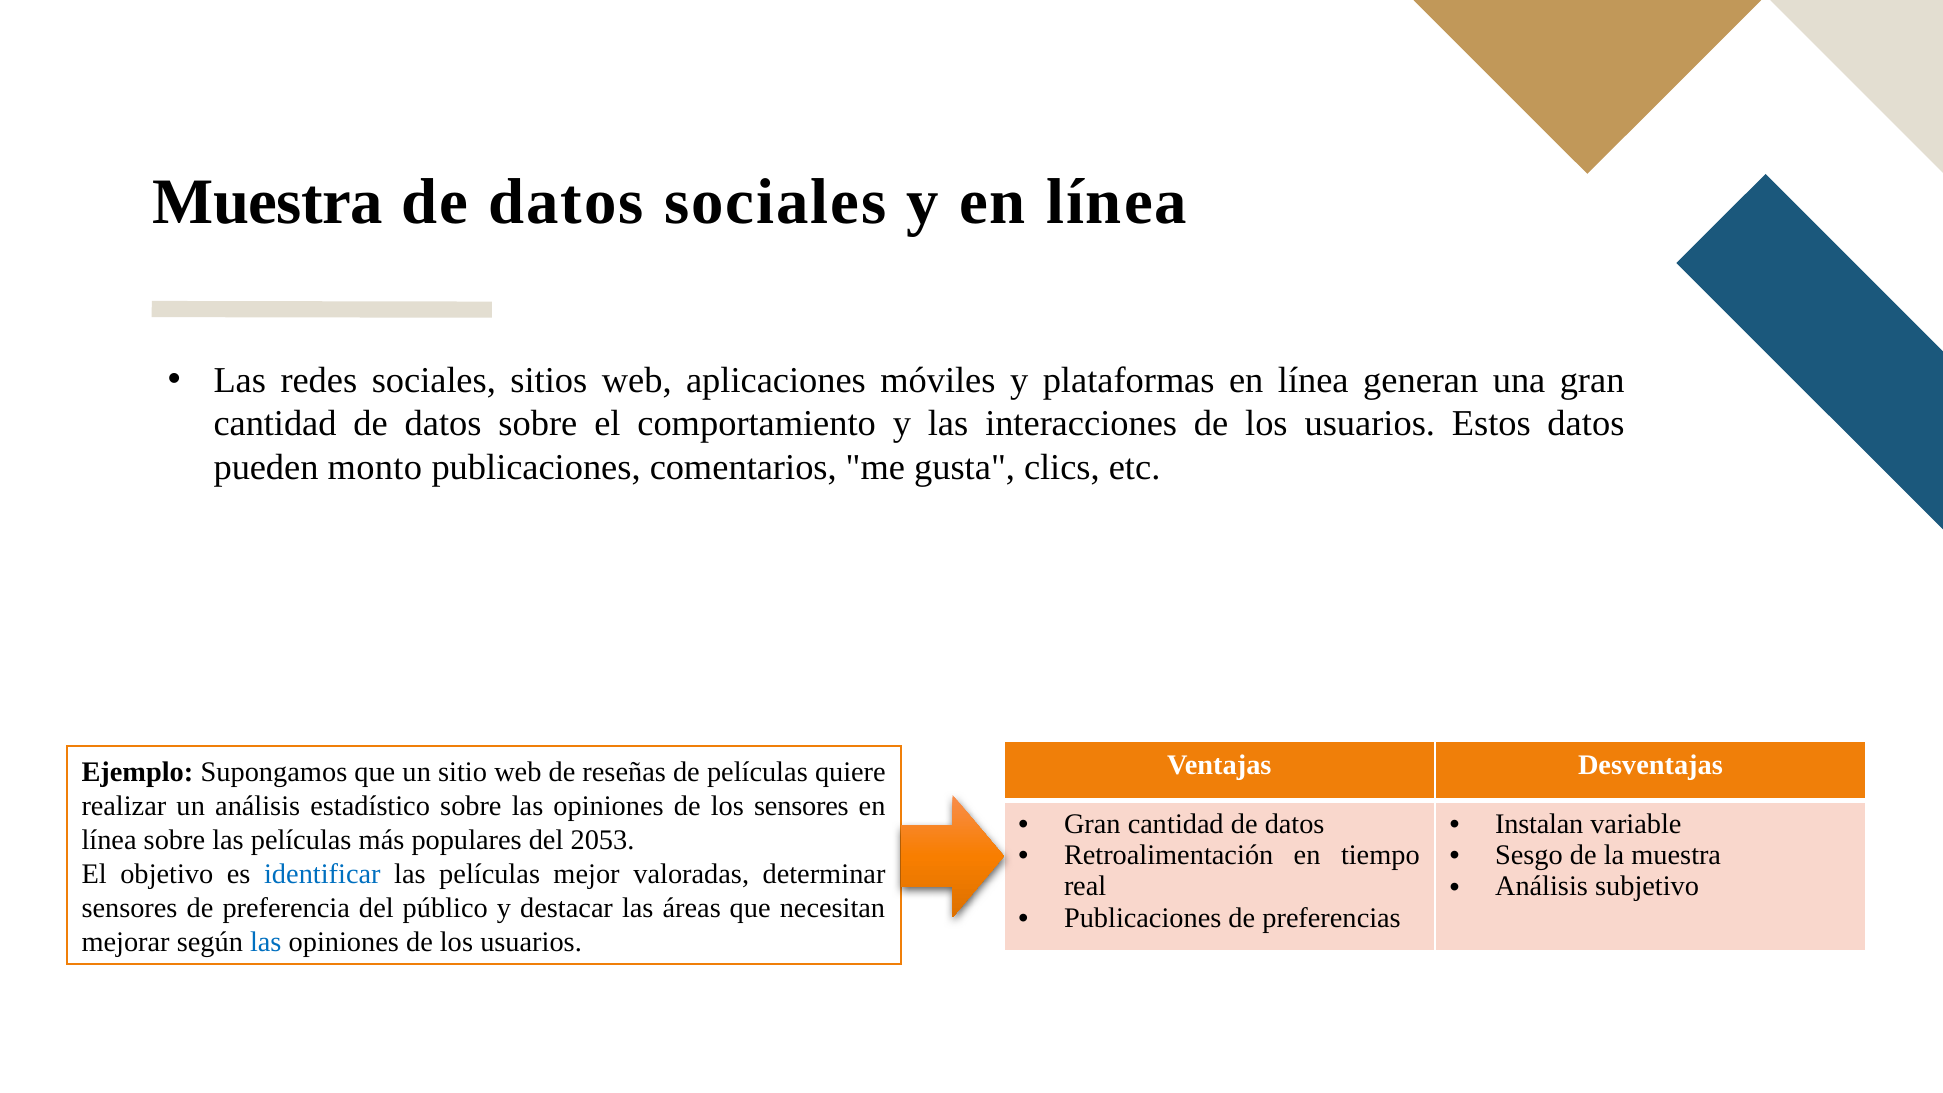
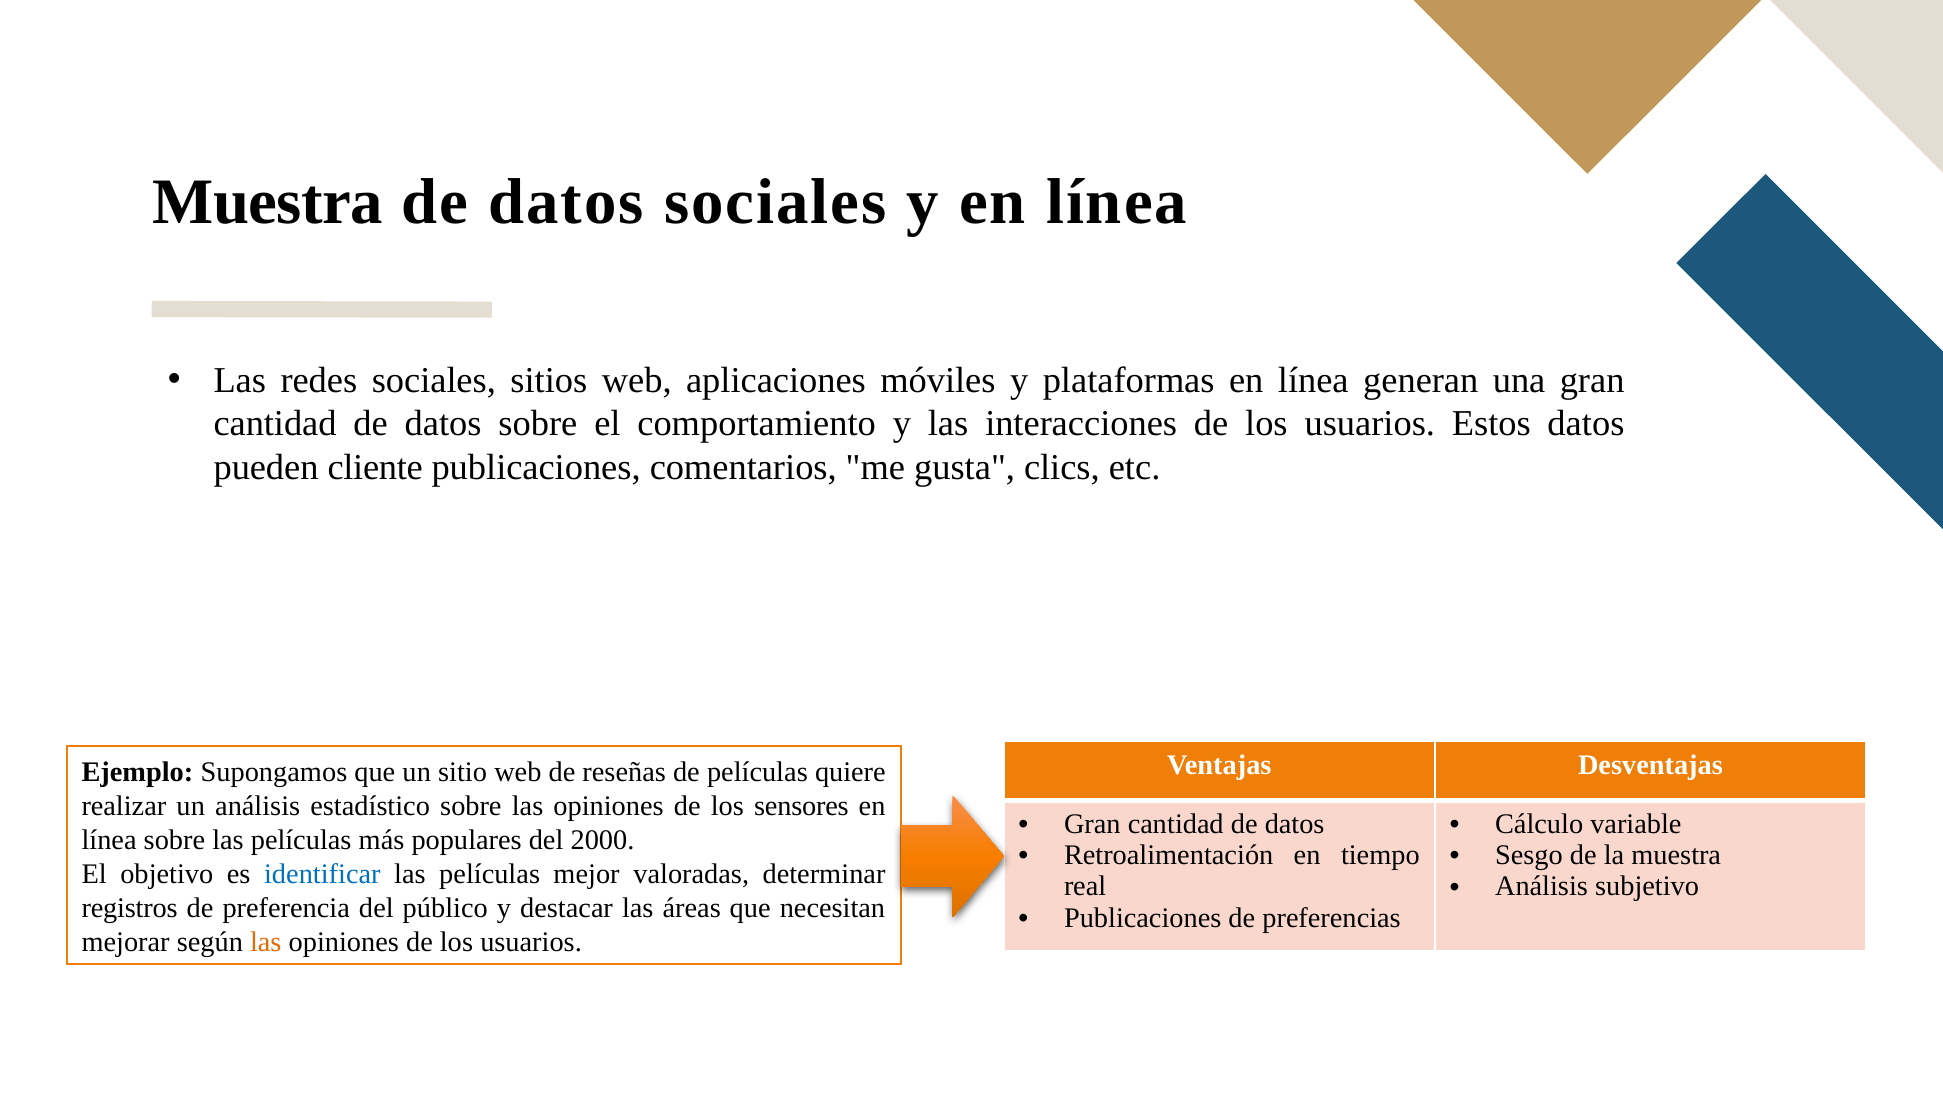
monto: monto -> cliente (375, 467)
Instalan: Instalan -> Cálculo (1539, 824)
2053: 2053 -> 2000 (603, 840)
sensores: sensores -> registros (130, 908)
las colour: blue -> orange (266, 942)
